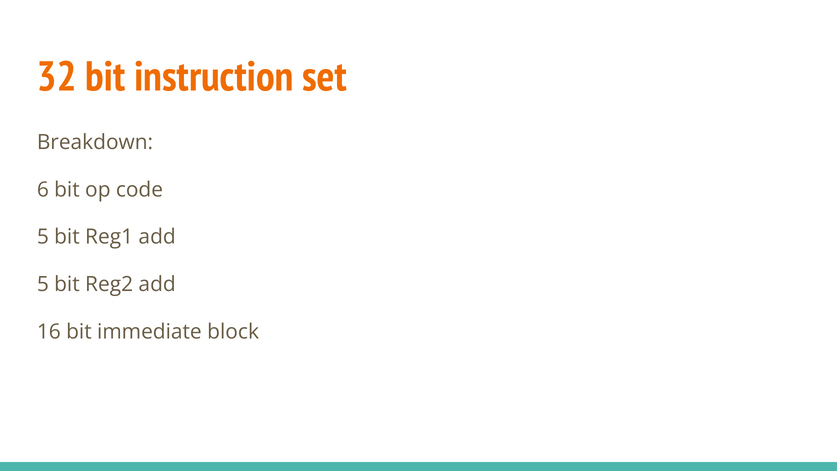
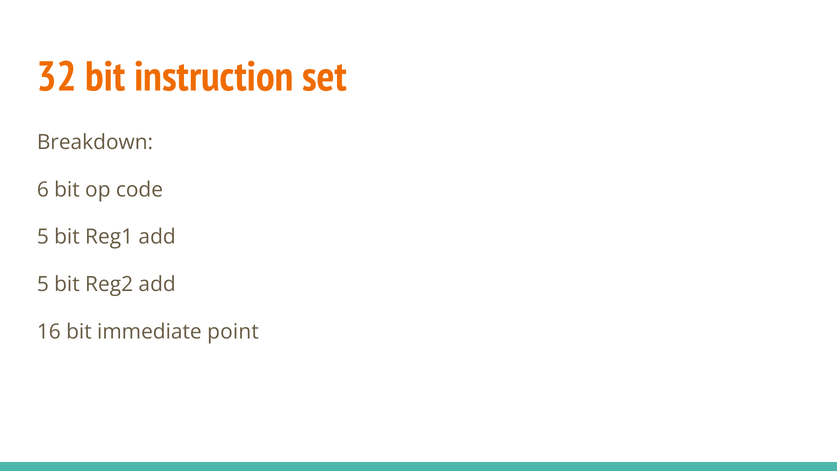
block: block -> point (233, 332)
